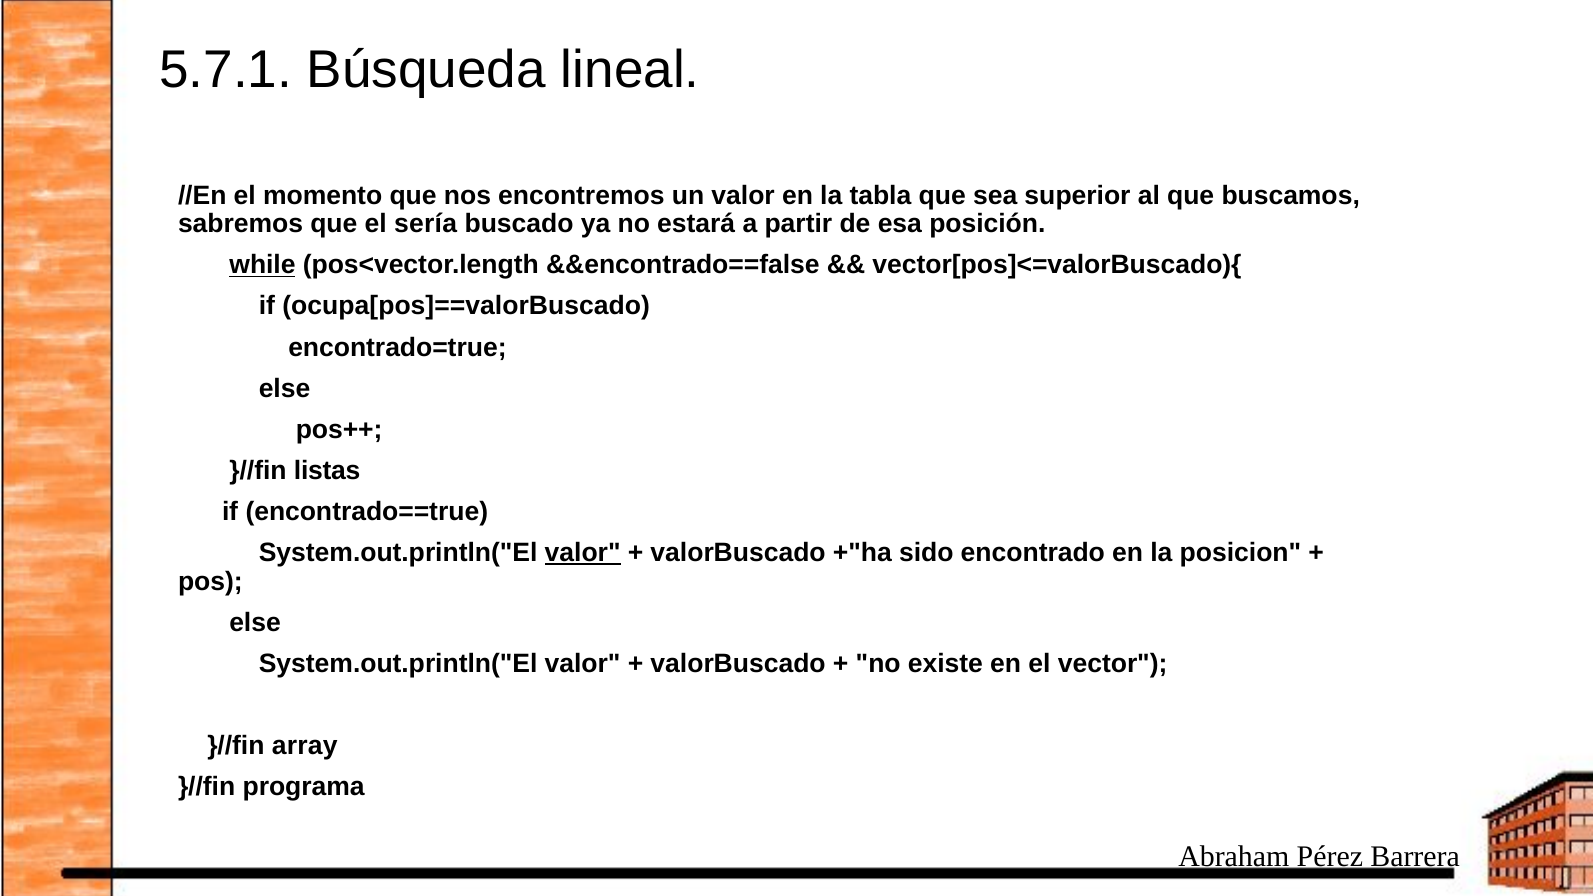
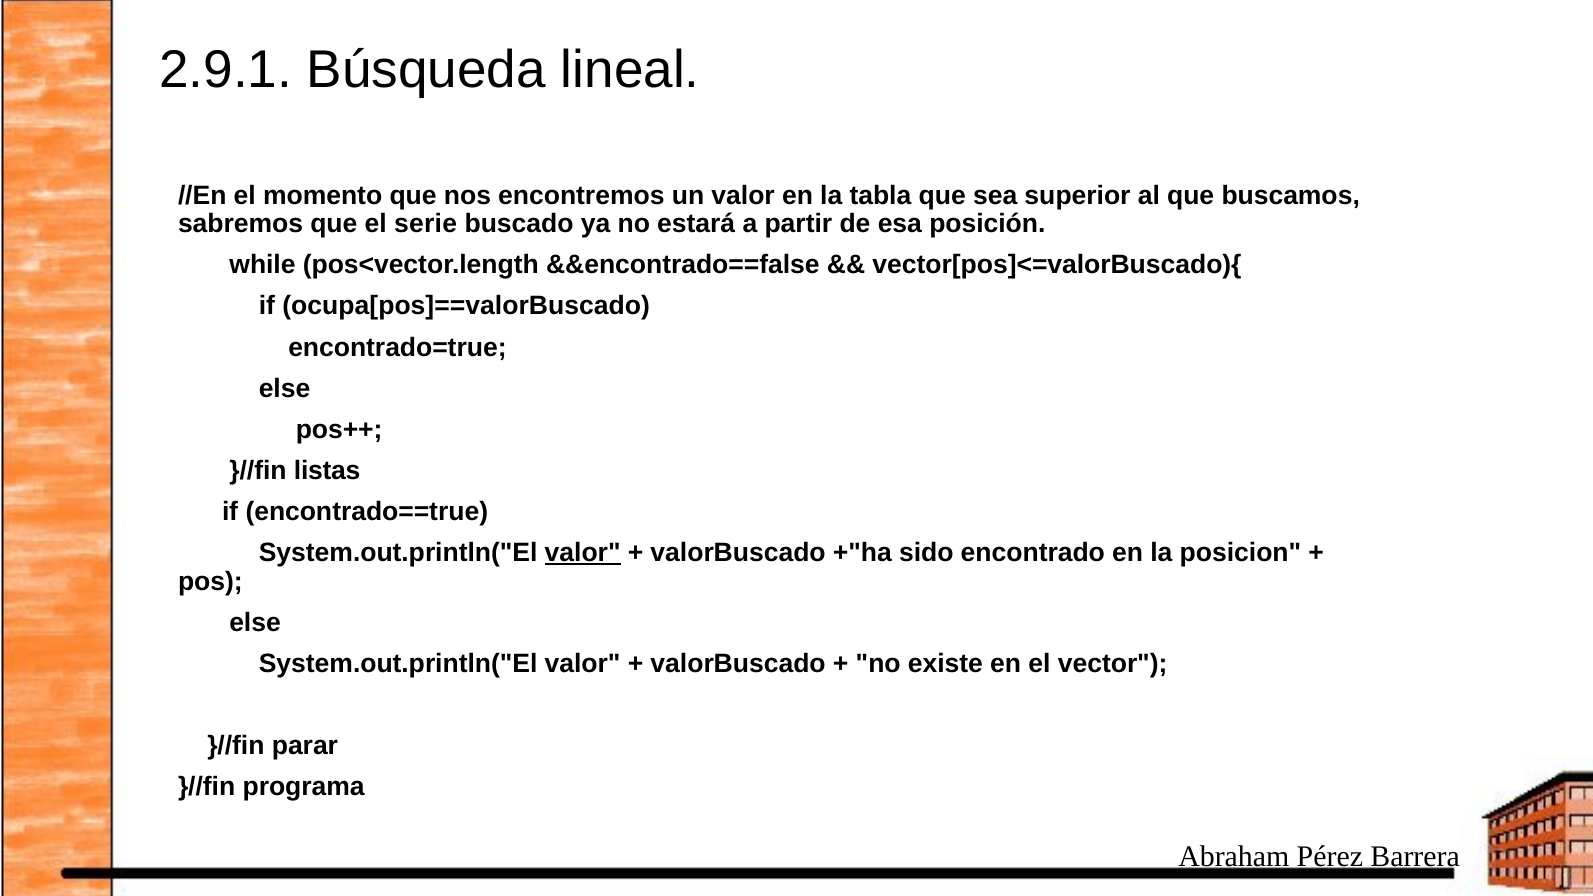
5.7.1: 5.7.1 -> 2.9.1 (226, 70)
sería: sería -> serie (426, 224)
while underline: present -> none (262, 265)
array: array -> parar (305, 746)
